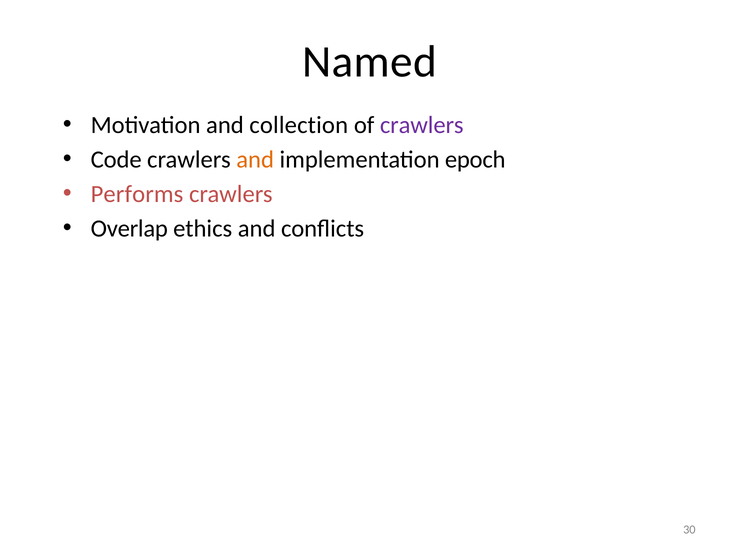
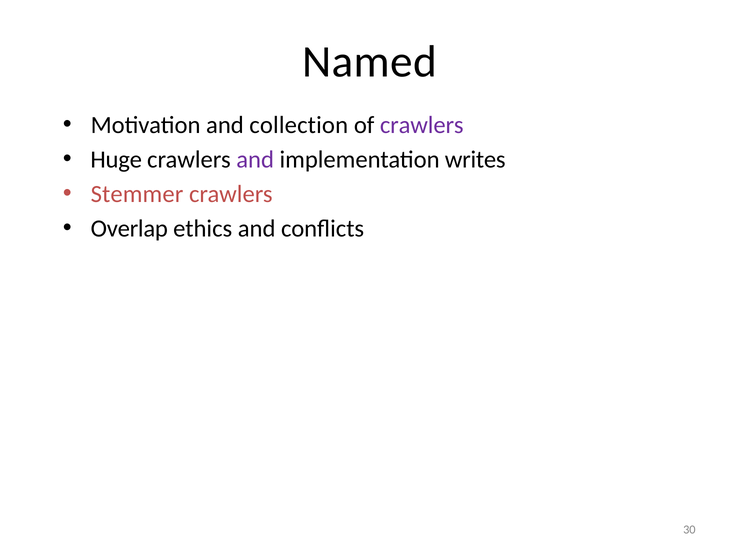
Code: Code -> Huge (116, 160)
and colour: orange -> purple (255, 160)
epoch: epoch -> writes (475, 160)
Performs: Performs -> Stemmer (137, 194)
